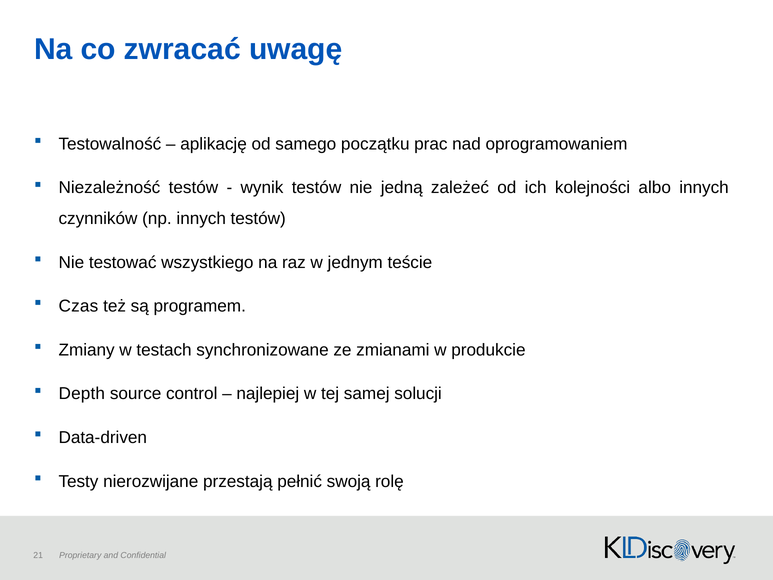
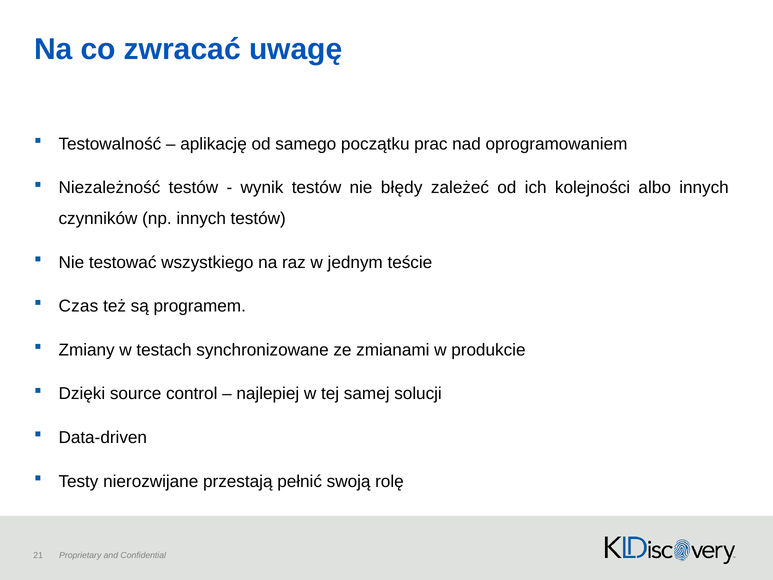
jedną: jedną -> błędy (402, 188)
Depth: Depth -> Dzięki (82, 394)
